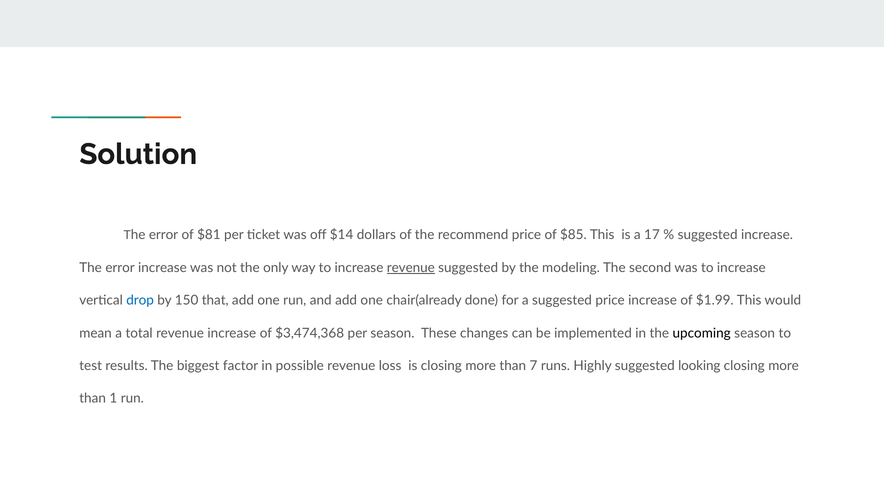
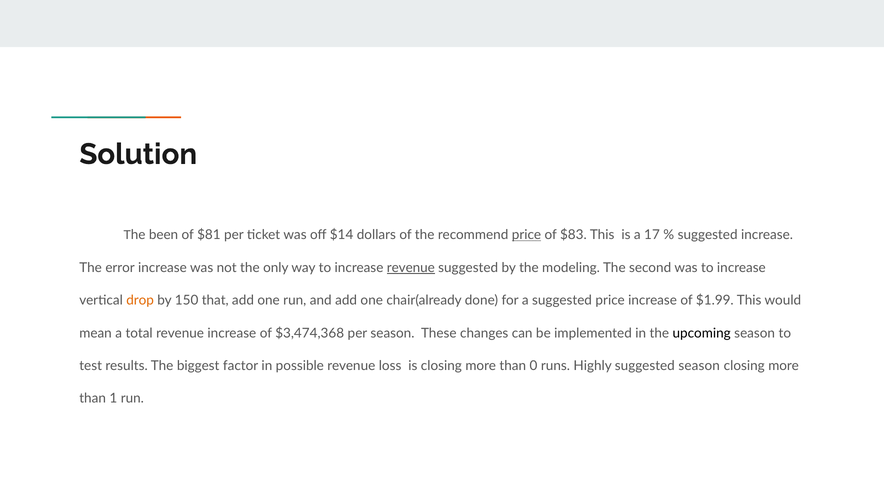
error: error -> been (164, 235)
price underline: none -> present (526, 235)
$85: $85 -> $83 (573, 235)
drop colour: blue -> orange (140, 301)
7: 7 -> 0 (534, 366)
suggested looking: looking -> season (699, 366)
